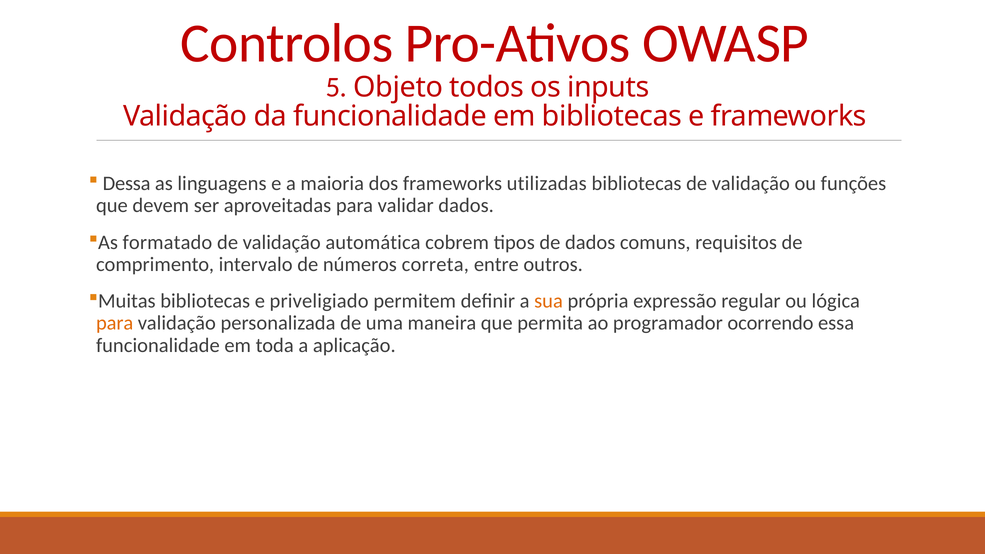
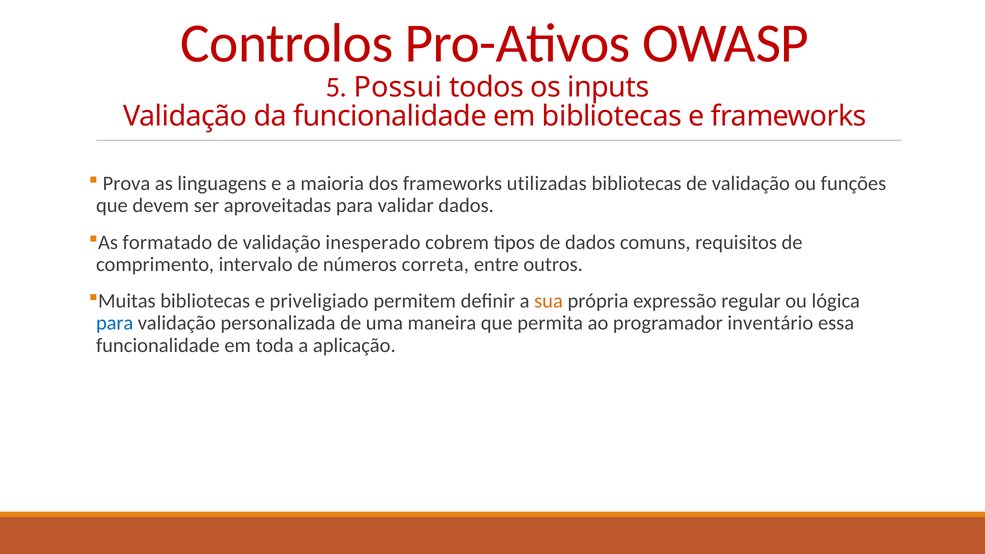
Objeto: Objeto -> Possui (398, 87)
Dessa: Dessa -> Prova (126, 184)
automática: automática -> inesperado (373, 242)
para colour: orange -> blue (115, 323)
ocorrendo: ocorrendo -> inventário (770, 323)
